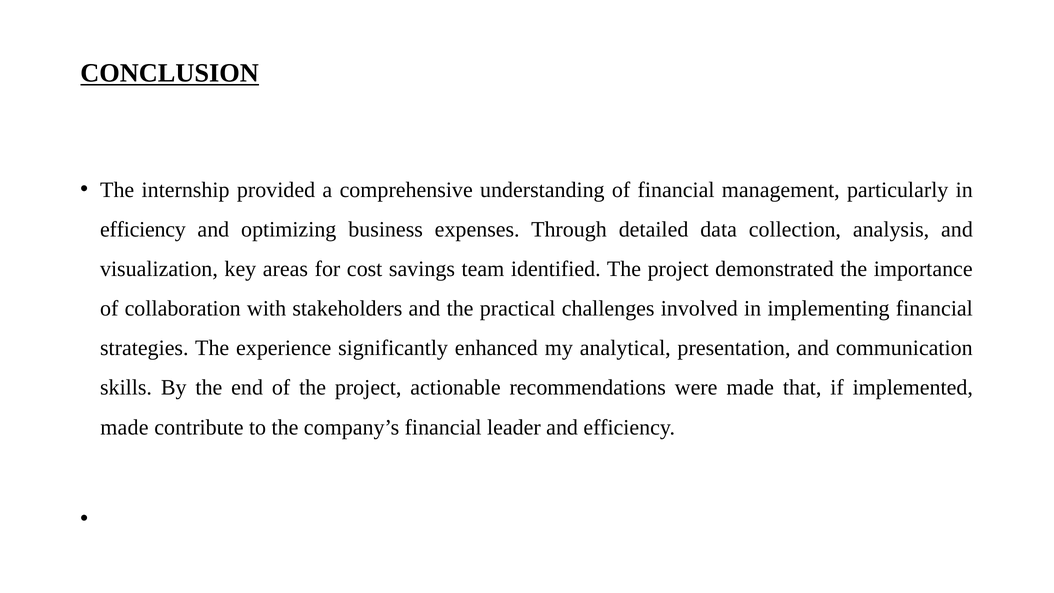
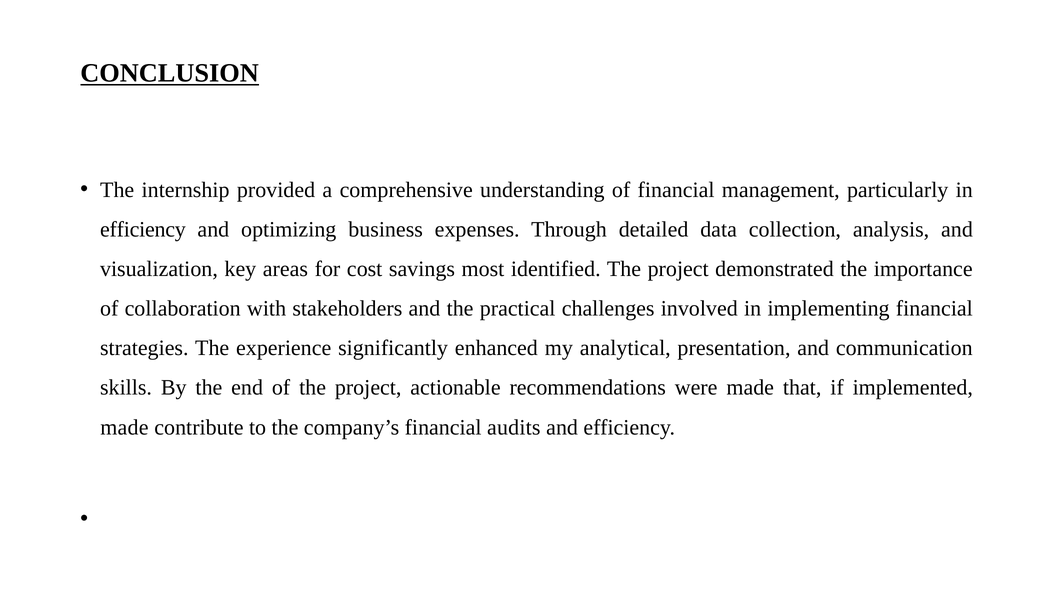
team: team -> most (483, 269)
leader: leader -> audits (514, 427)
